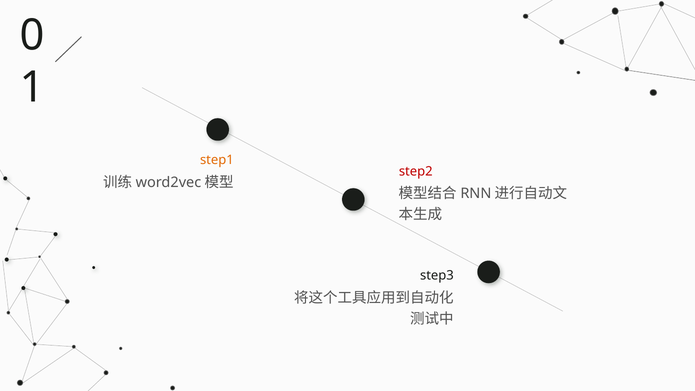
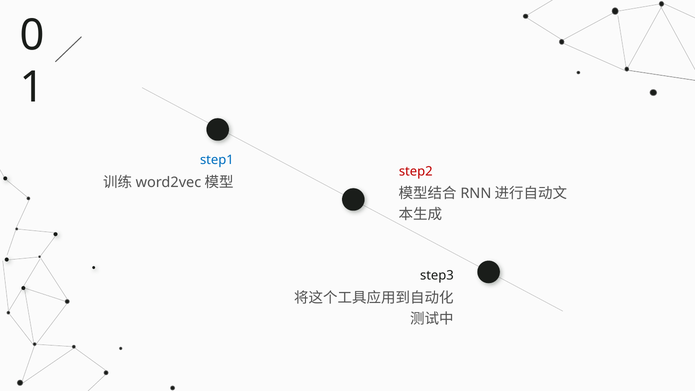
step1 colour: orange -> blue (217, 160)
